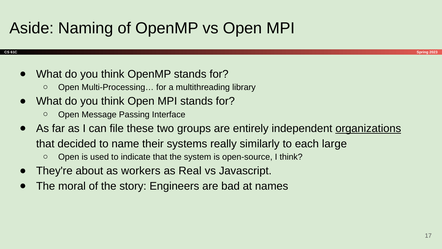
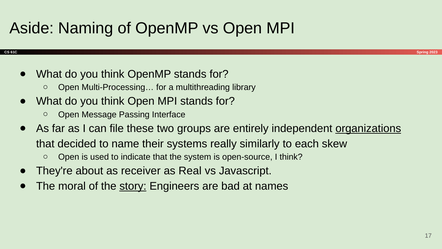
large: large -> skew (334, 144)
workers: workers -> receiver (141, 171)
story underline: none -> present (133, 186)
